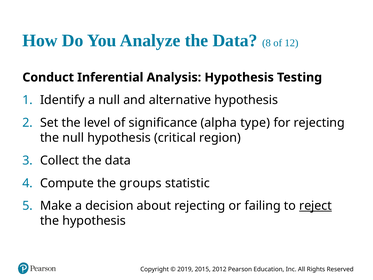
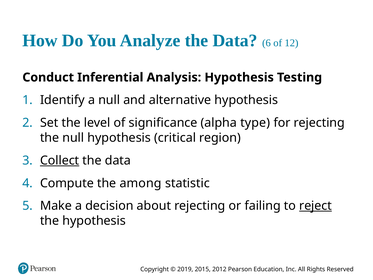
8: 8 -> 6 (266, 43)
Collect underline: none -> present (60, 160)
groups: groups -> among (141, 183)
